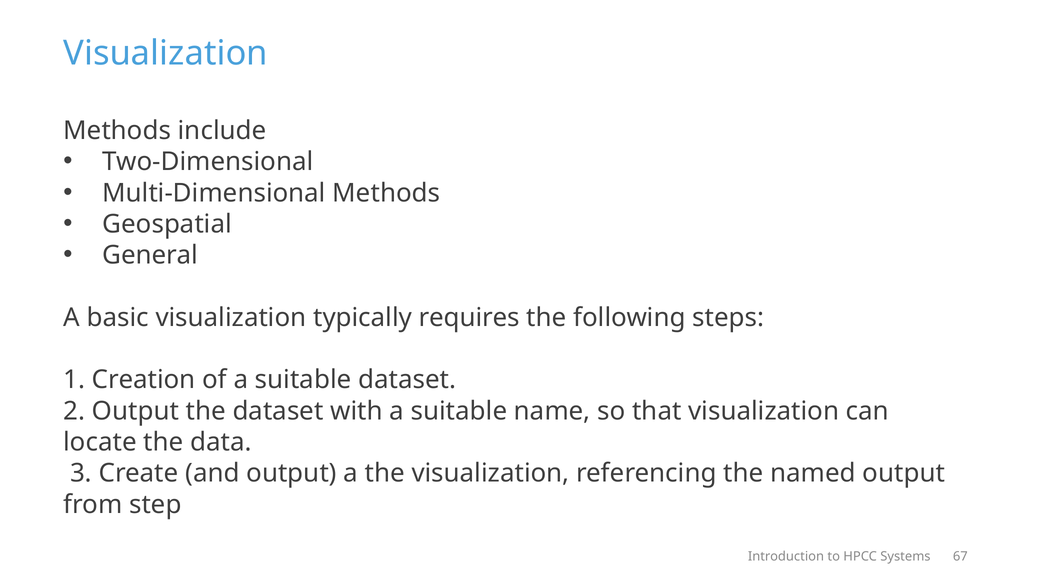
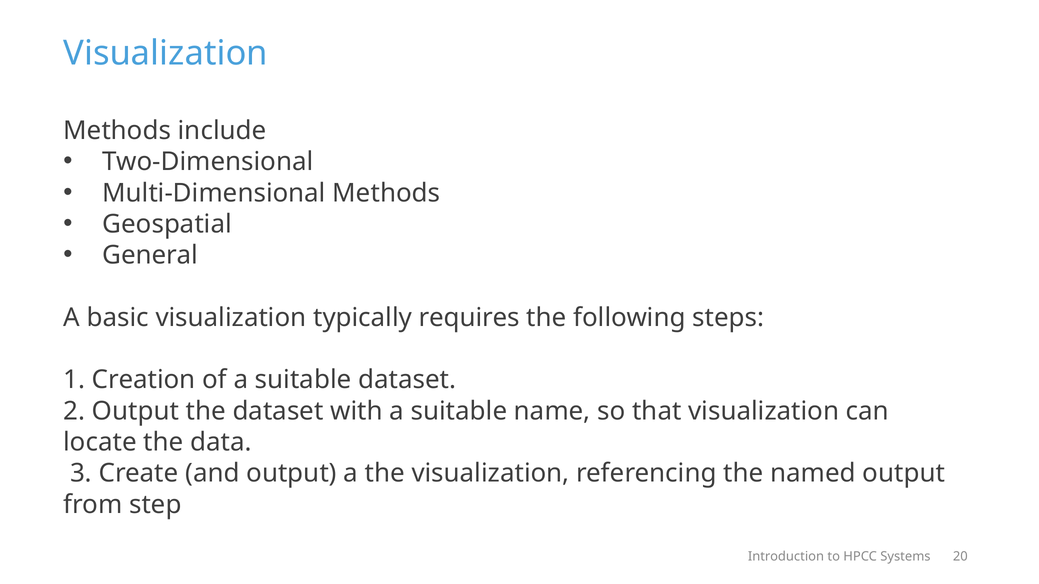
67: 67 -> 20 (960, 557)
